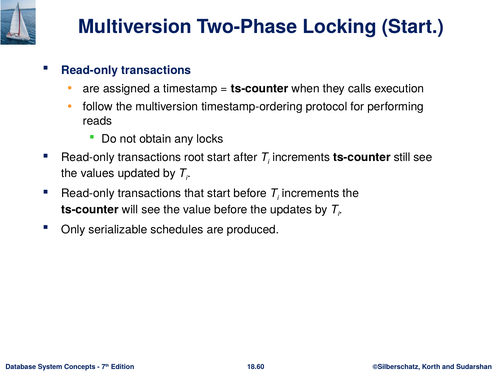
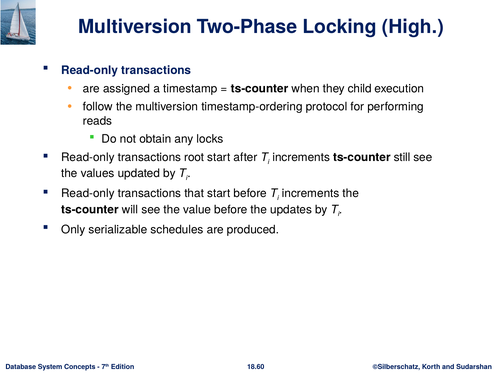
Locking Start: Start -> High (413, 27)
calls: calls -> child (360, 88)
